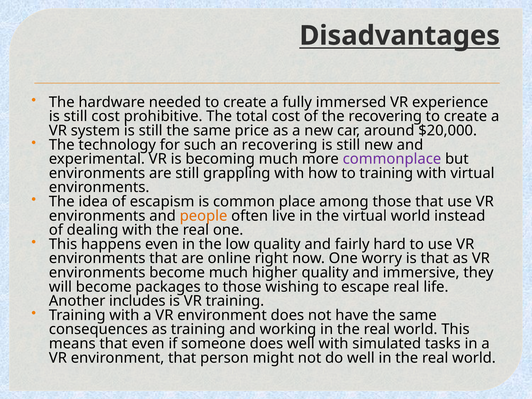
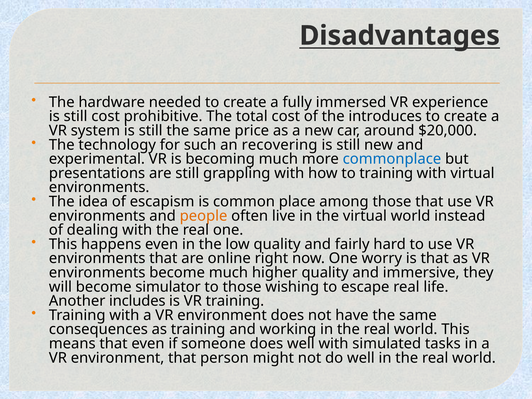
the recovering: recovering -> introduces (385, 116)
commonplace colour: purple -> blue (392, 159)
environments: environments -> presentations (97, 173)
packages: packages -> simulator (168, 287)
